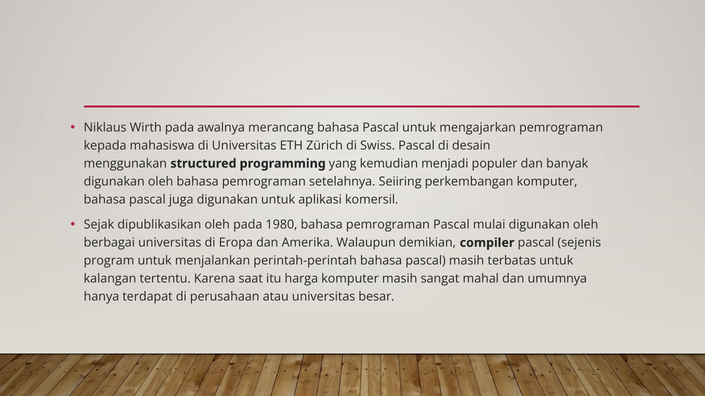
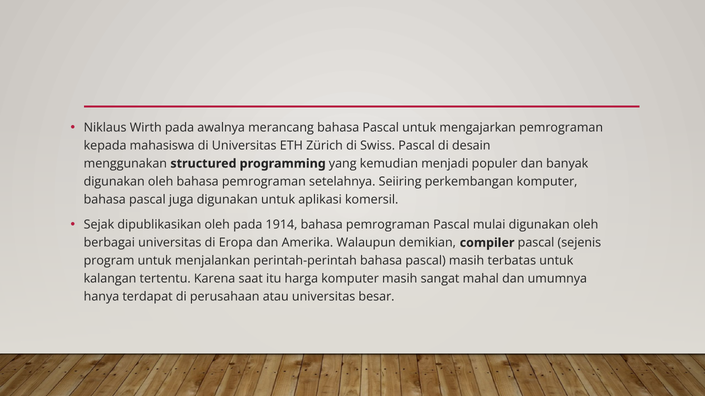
1980: 1980 -> 1914 (281, 225)
